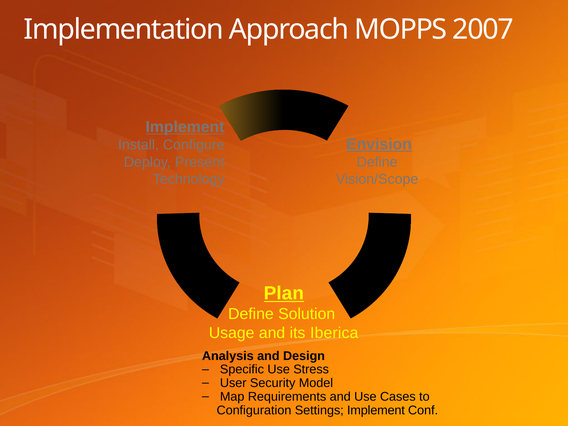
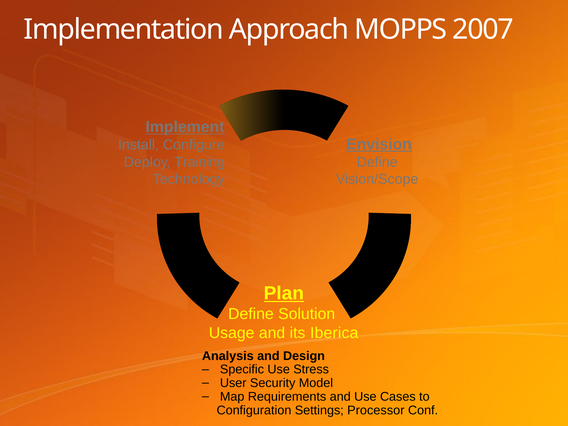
Present: Present -> Training (200, 162)
Settings Implement: Implement -> Processor (376, 410)
